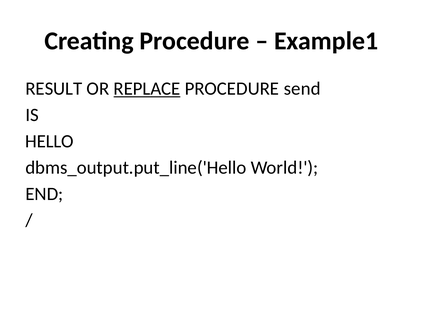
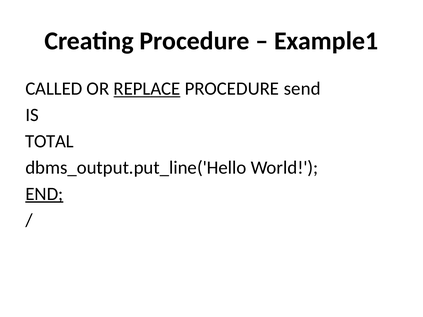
RESULT: RESULT -> CALLED (54, 89)
HELLO: HELLO -> TOTAL (49, 141)
END underline: none -> present (44, 194)
